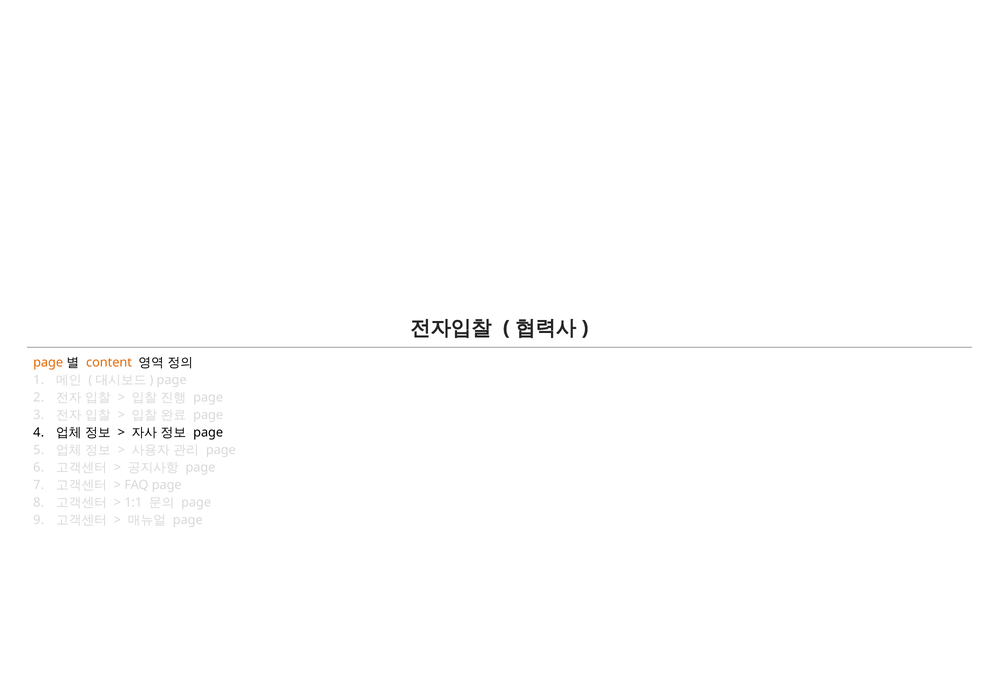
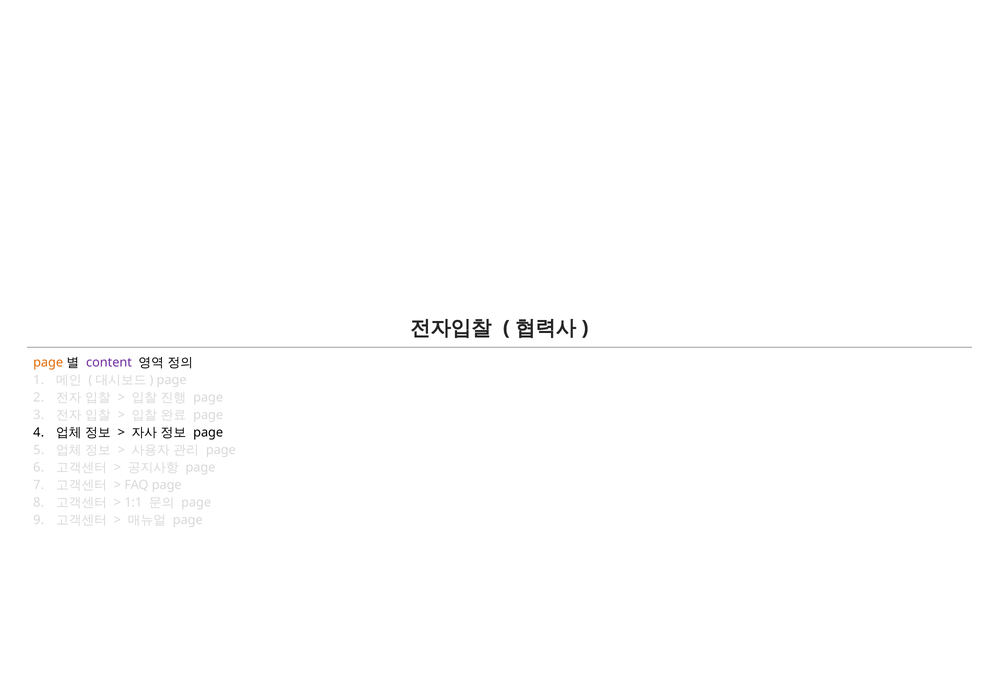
content colour: orange -> purple (109, 363)
